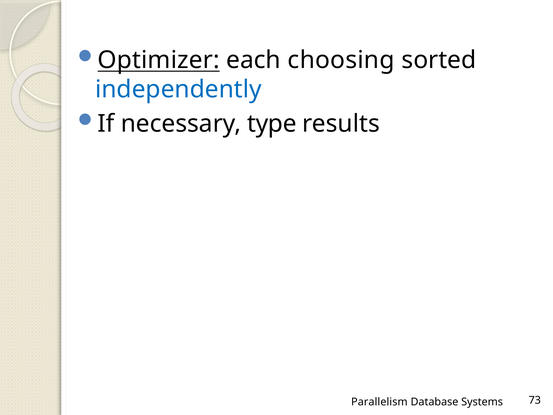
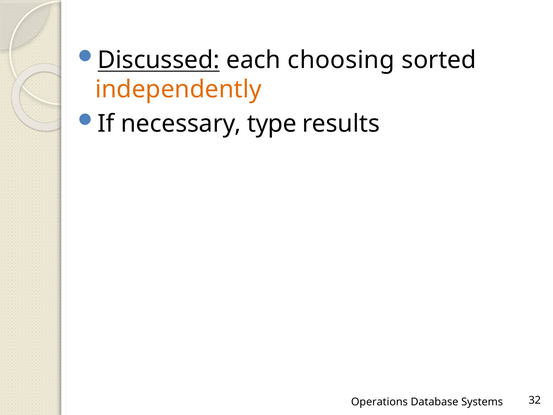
Optimizer: Optimizer -> Discussed (159, 60)
independently colour: blue -> orange (178, 89)
Parallelism: Parallelism -> Operations (379, 402)
73: 73 -> 32 (535, 400)
